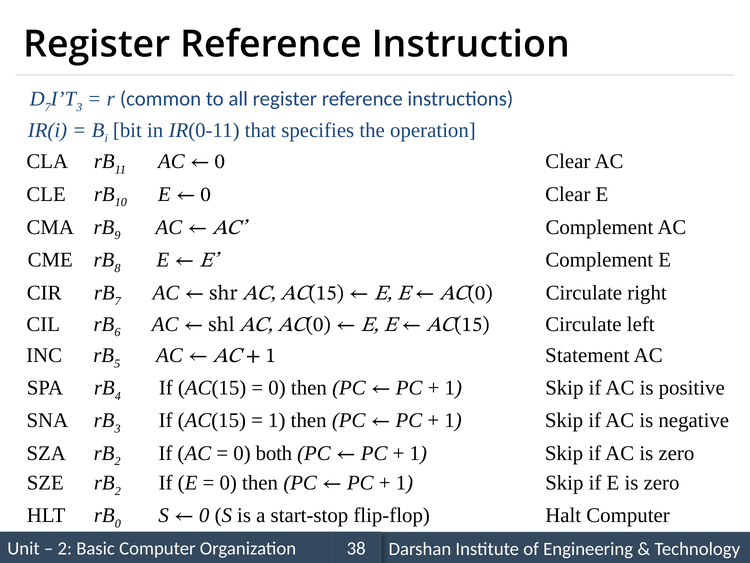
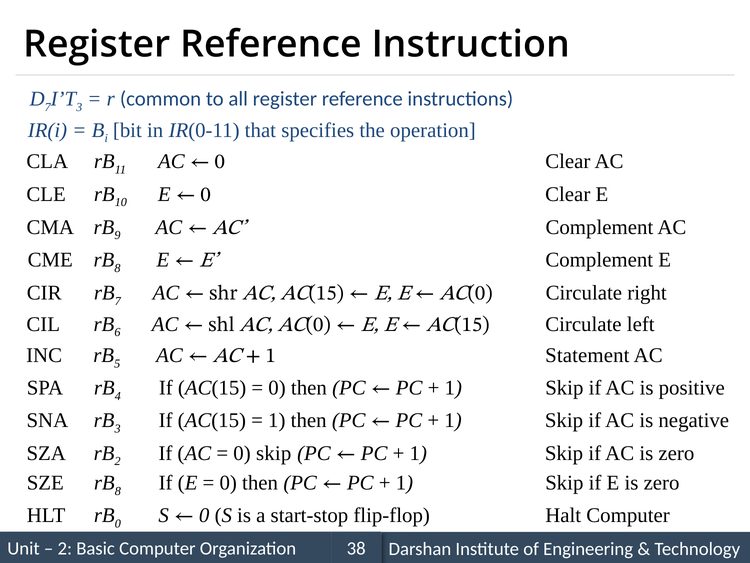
0 both: both -> skip (274, 453)
2: 2 -> 8 (118, 491)
